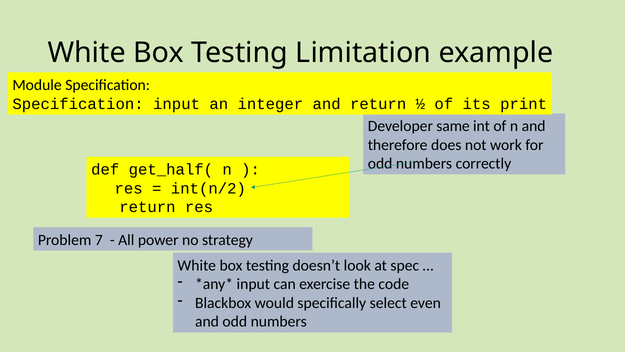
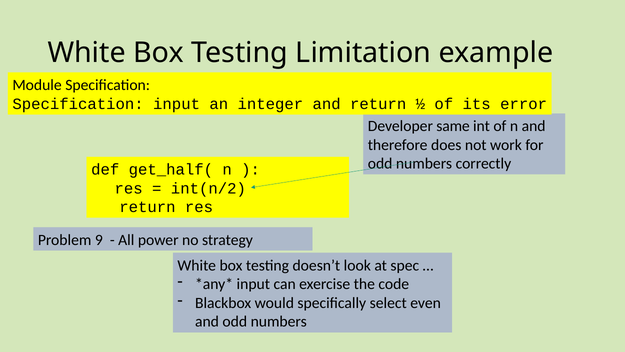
print: print -> error (524, 104)
7: 7 -> 9 (99, 240)
